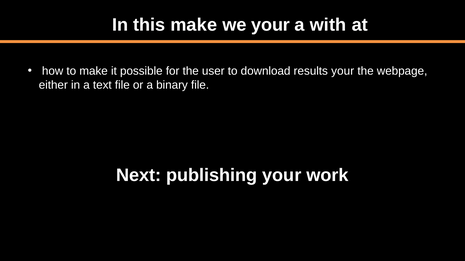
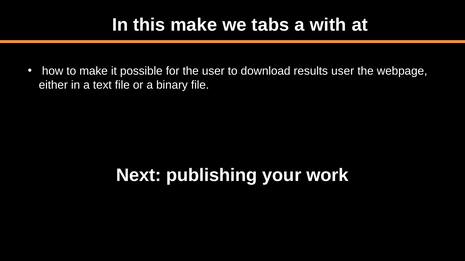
we your: your -> tabs (270, 25)
results your: your -> user (343, 71)
